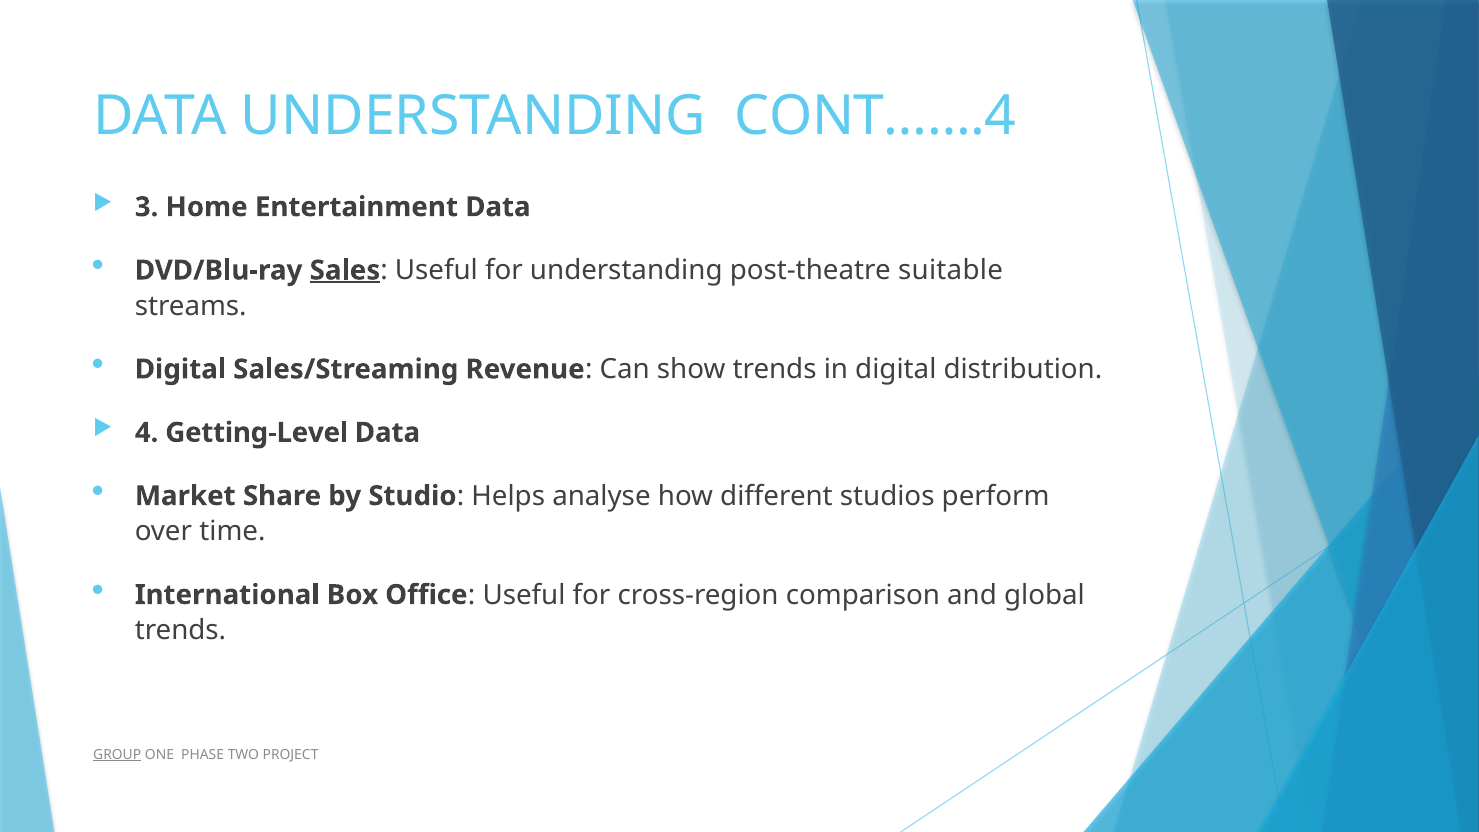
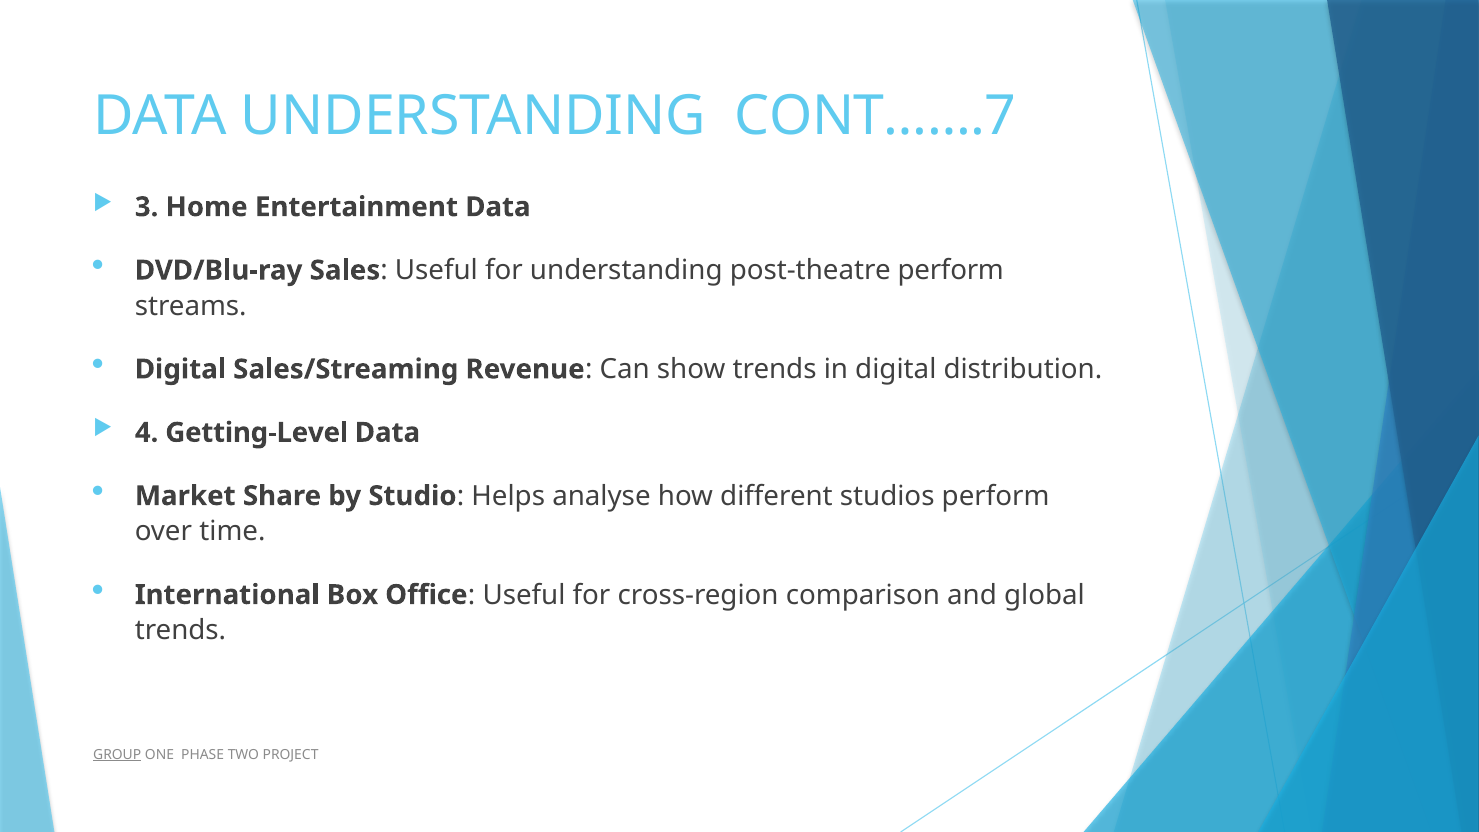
CONT…….4: CONT…….4 -> CONT…….7 (876, 117)
Sales underline: present -> none (345, 270)
post-theatre suitable: suitable -> perform (951, 270)
